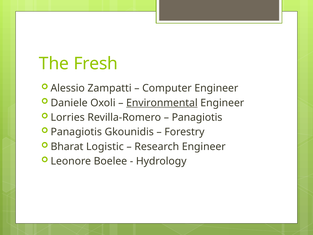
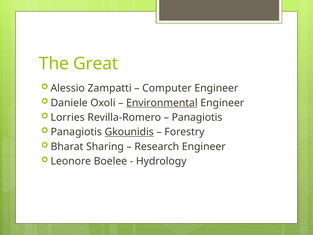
Fresh: Fresh -> Great (96, 64)
Gkounidis underline: none -> present (129, 132)
Logistic: Logistic -> Sharing (105, 147)
